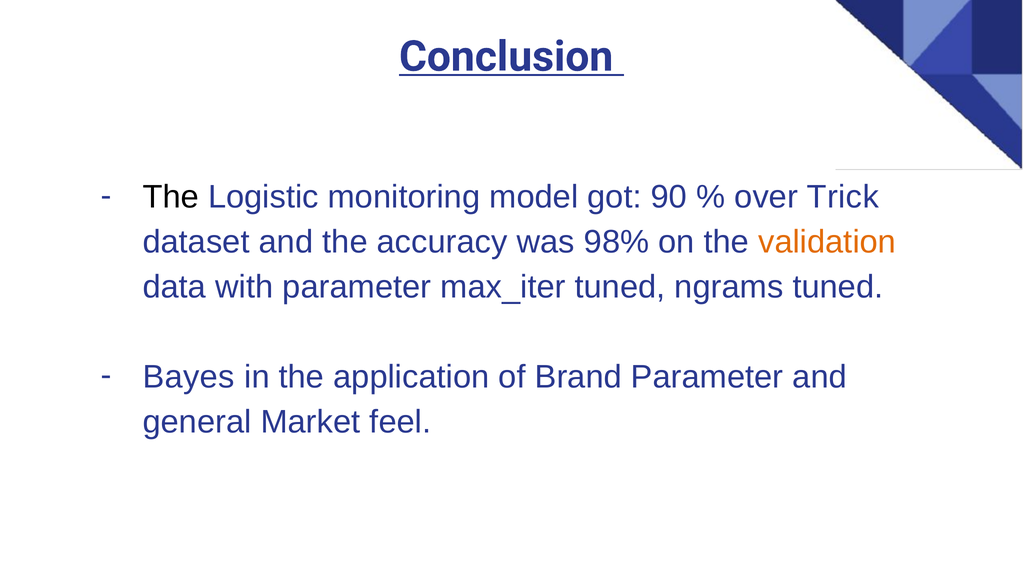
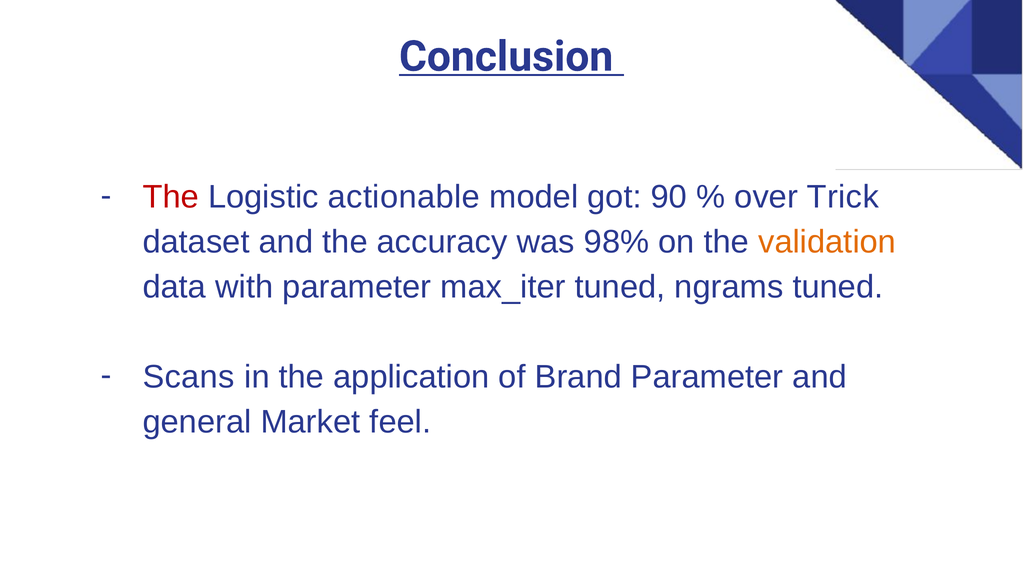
The colour: black -> red (171, 197)
monitoring: monitoring -> actionable (404, 197)
Bayes: Bayes -> Scans (189, 377)
